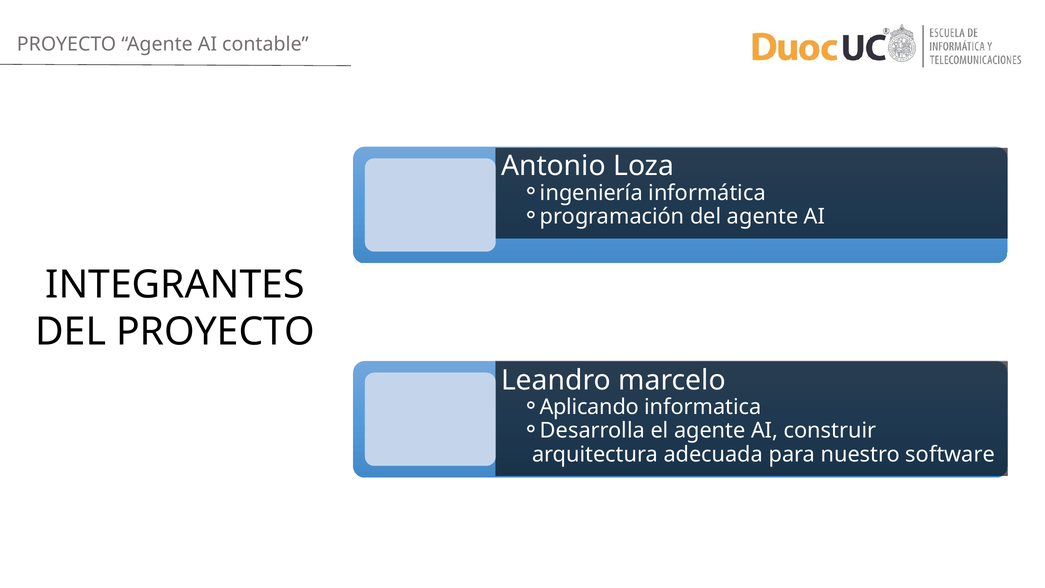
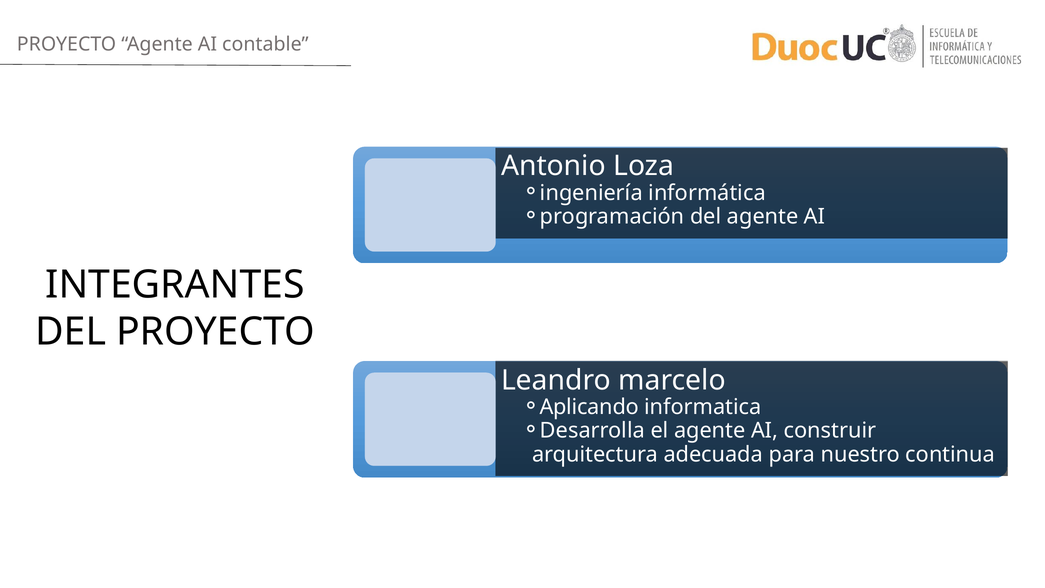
software: software -> continua (950, 454)
